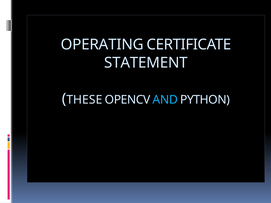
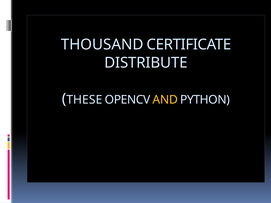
OPERATING: OPERATING -> THOUSAND (102, 45)
STATEMENT: STATEMENT -> DISTRIBUTE (146, 63)
AND colour: light blue -> yellow (165, 100)
